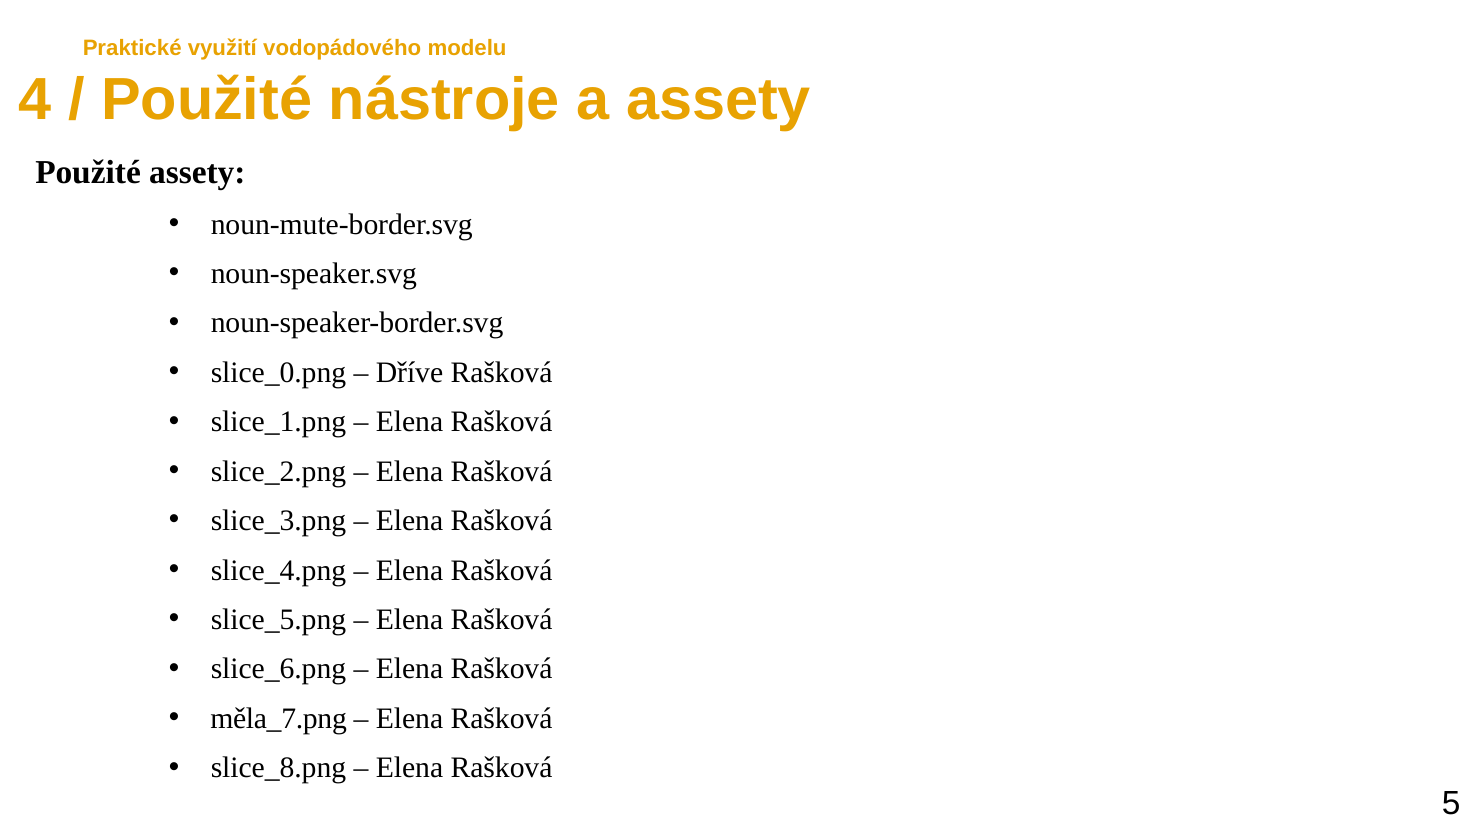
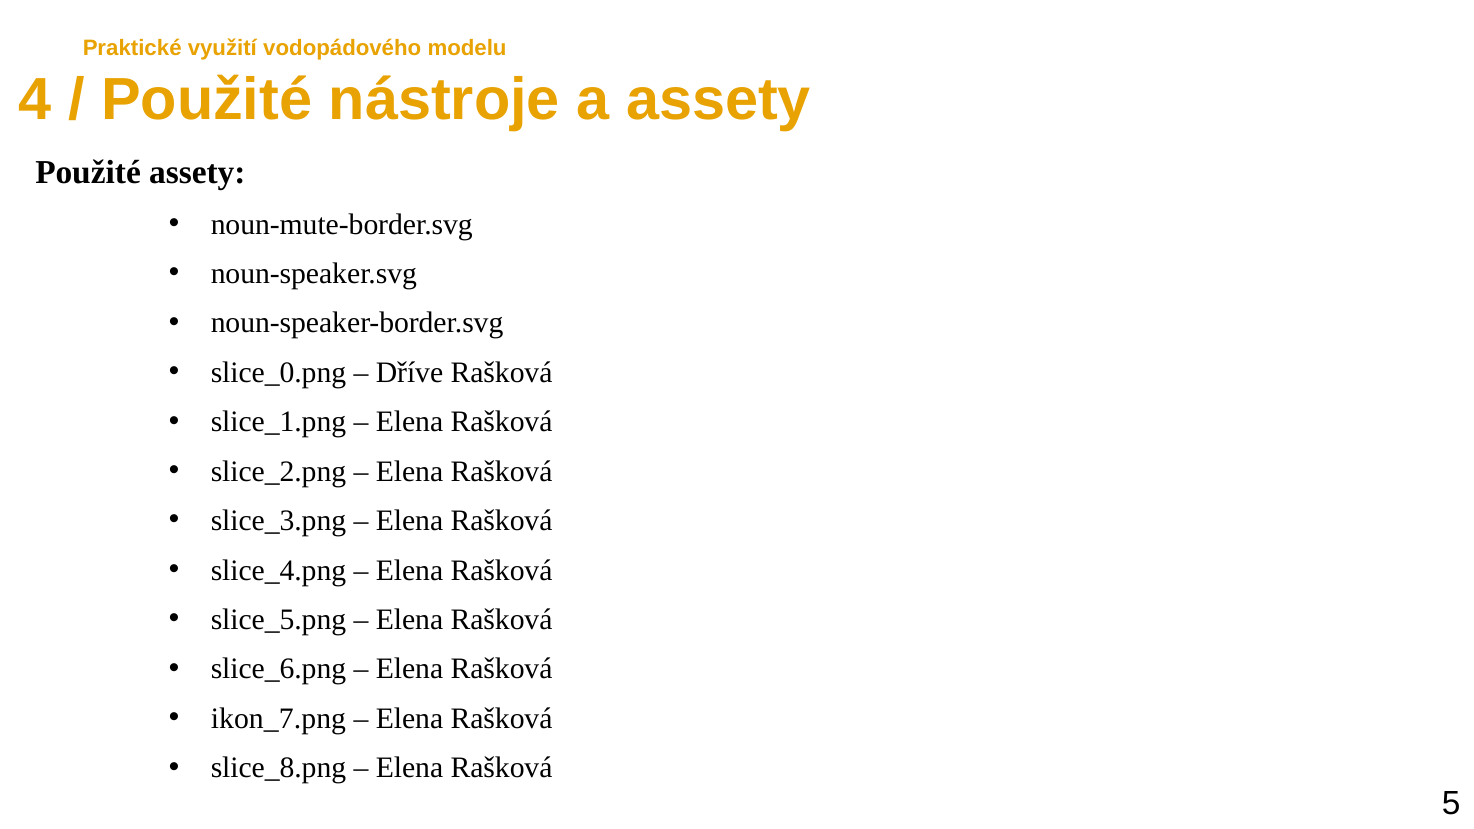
měla_7.png: měla_7.png -> ikon_7.png (278, 719)
